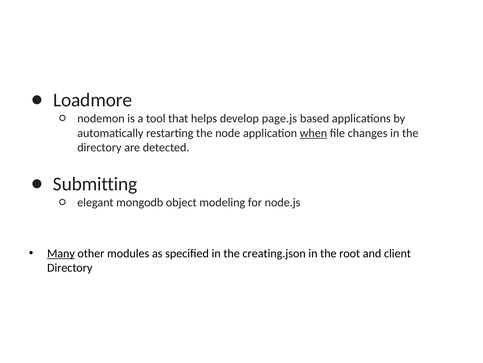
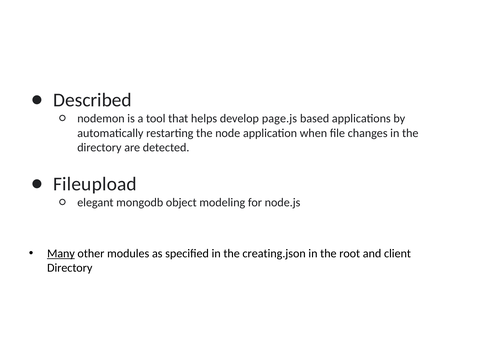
Loadmore: Loadmore -> Described (92, 100)
when underline: present -> none (313, 133)
Submitting: Submitting -> Fileupload (95, 184)
